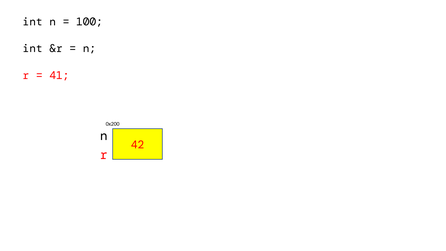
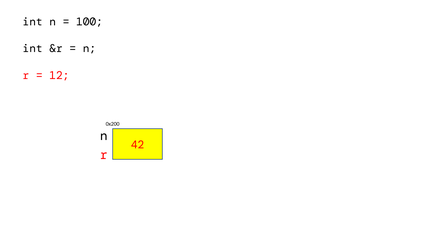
41: 41 -> 12 (59, 75)
